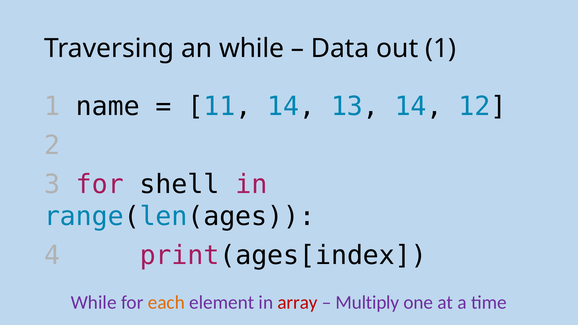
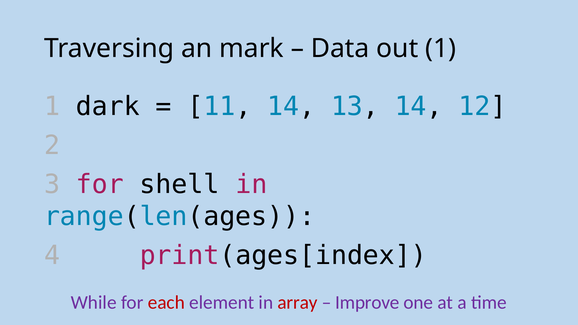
an while: while -> mark (251, 49)
name: name -> dark (108, 106)
each colour: orange -> red (166, 303)
Multiply: Multiply -> Improve (367, 303)
